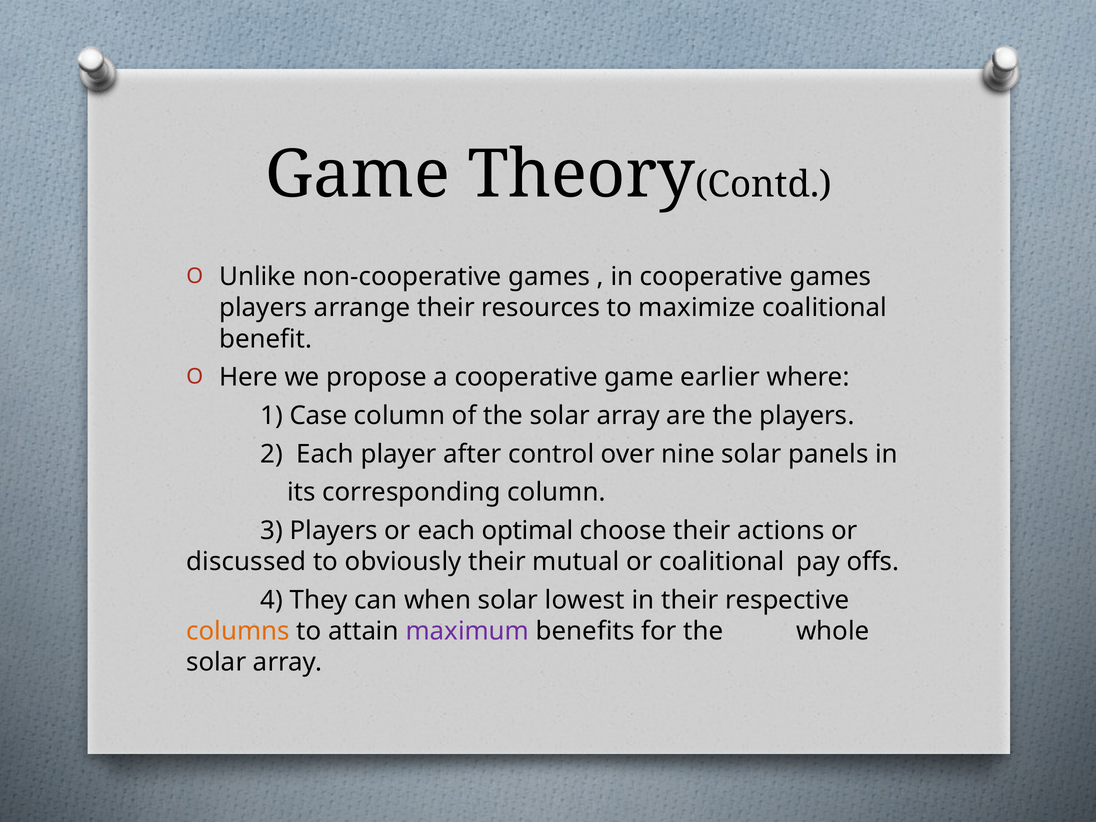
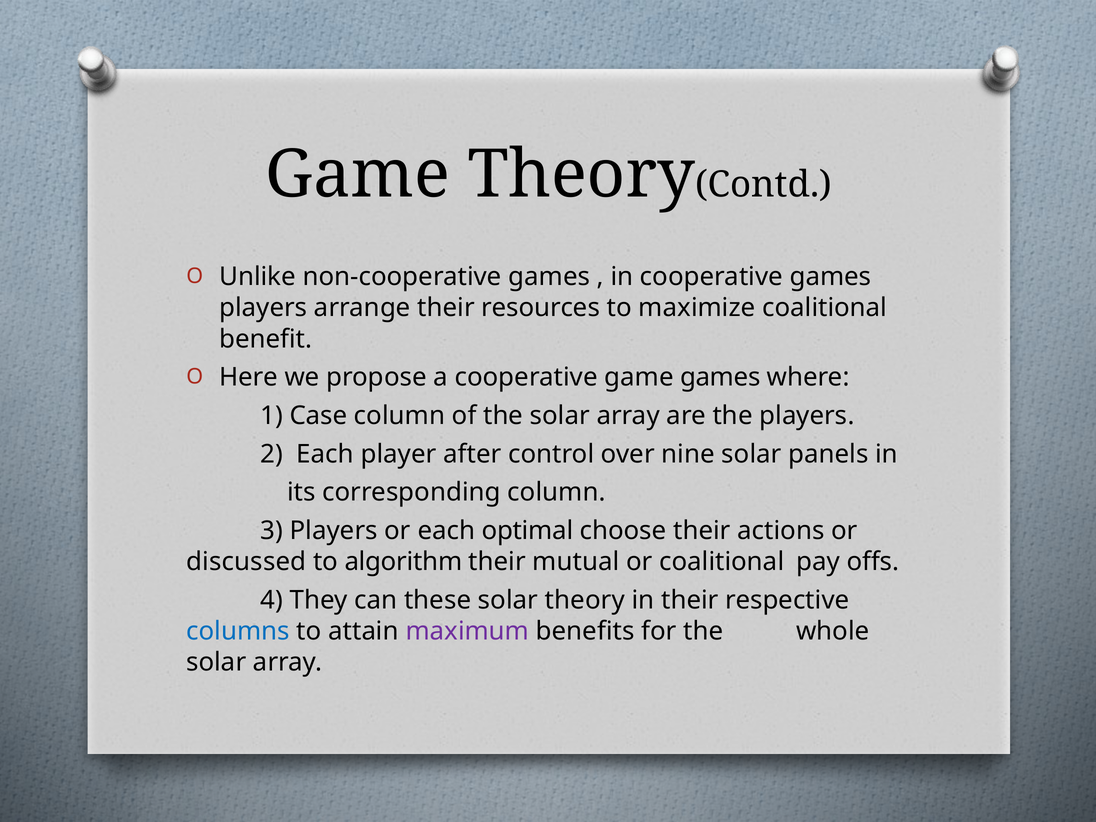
game earlier: earlier -> games (720, 377)
obviously: obviously -> algorithm (403, 562)
when: when -> these (438, 600)
solar lowest: lowest -> theory (585, 600)
columns colour: orange -> blue (238, 631)
